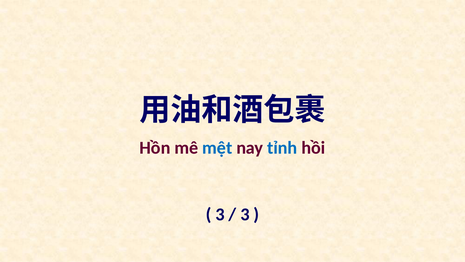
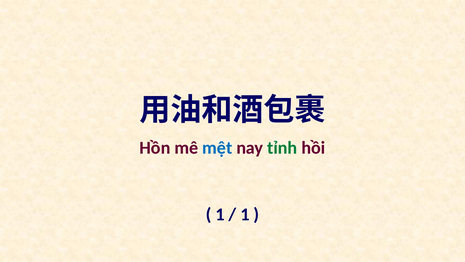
tỉnh colour: blue -> green (282, 147)
3: 3 -> 1 (220, 214)
3: 3 -> 1 (245, 214)
